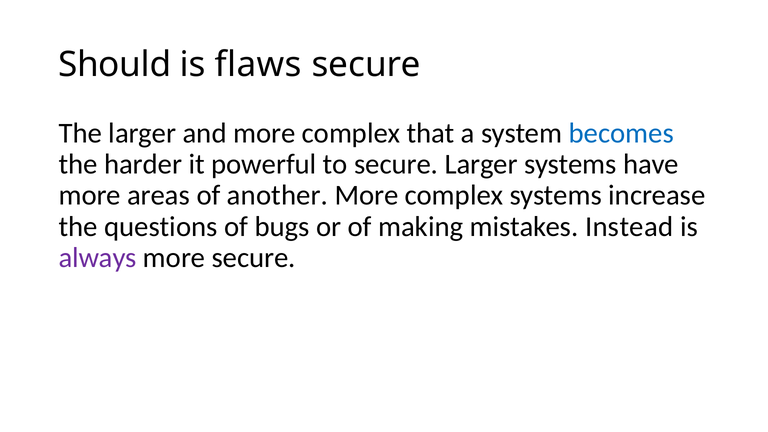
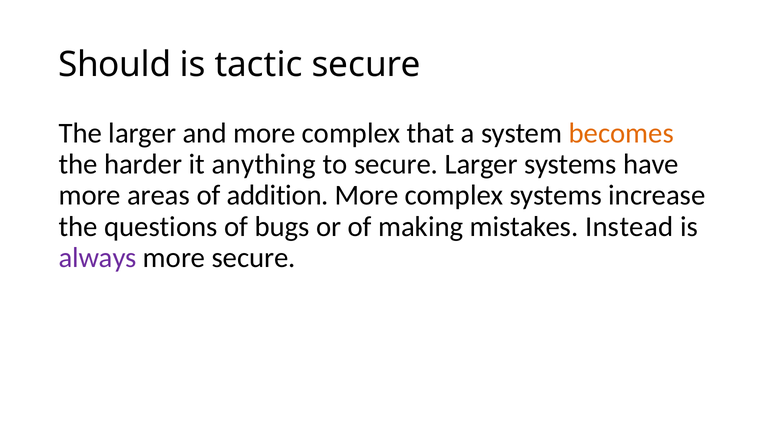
flaws: flaws -> tactic (259, 65)
becomes colour: blue -> orange (621, 133)
powerful: powerful -> anything (264, 164)
another: another -> addition (278, 195)
